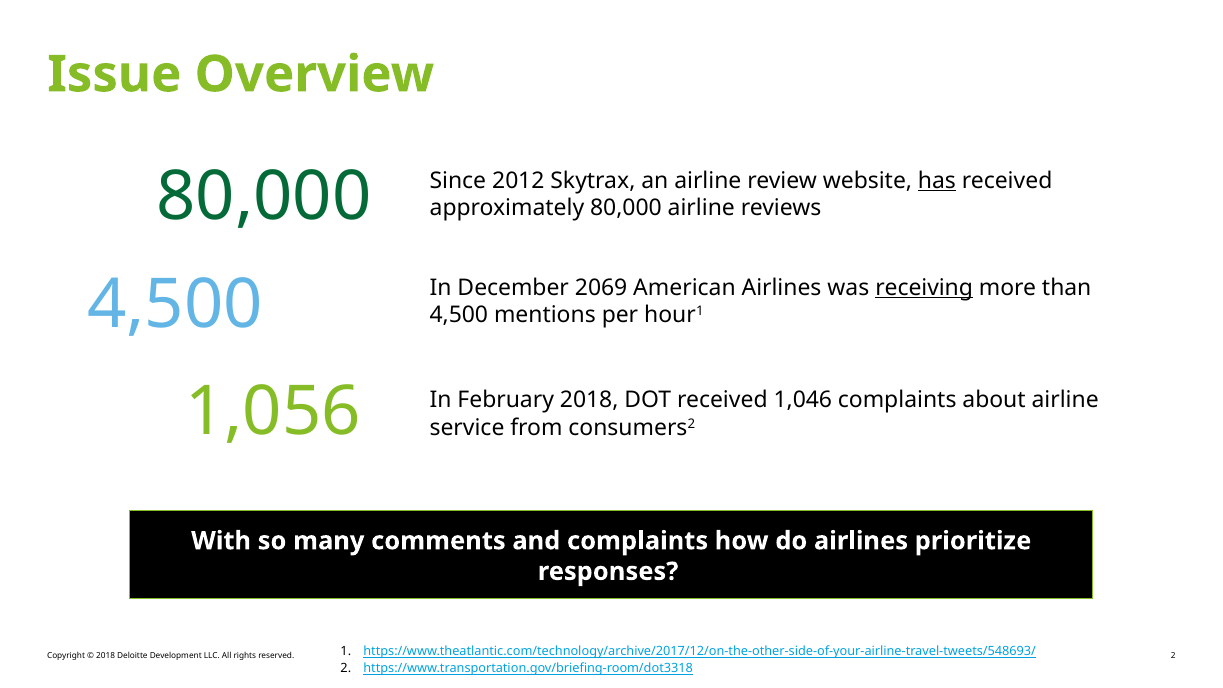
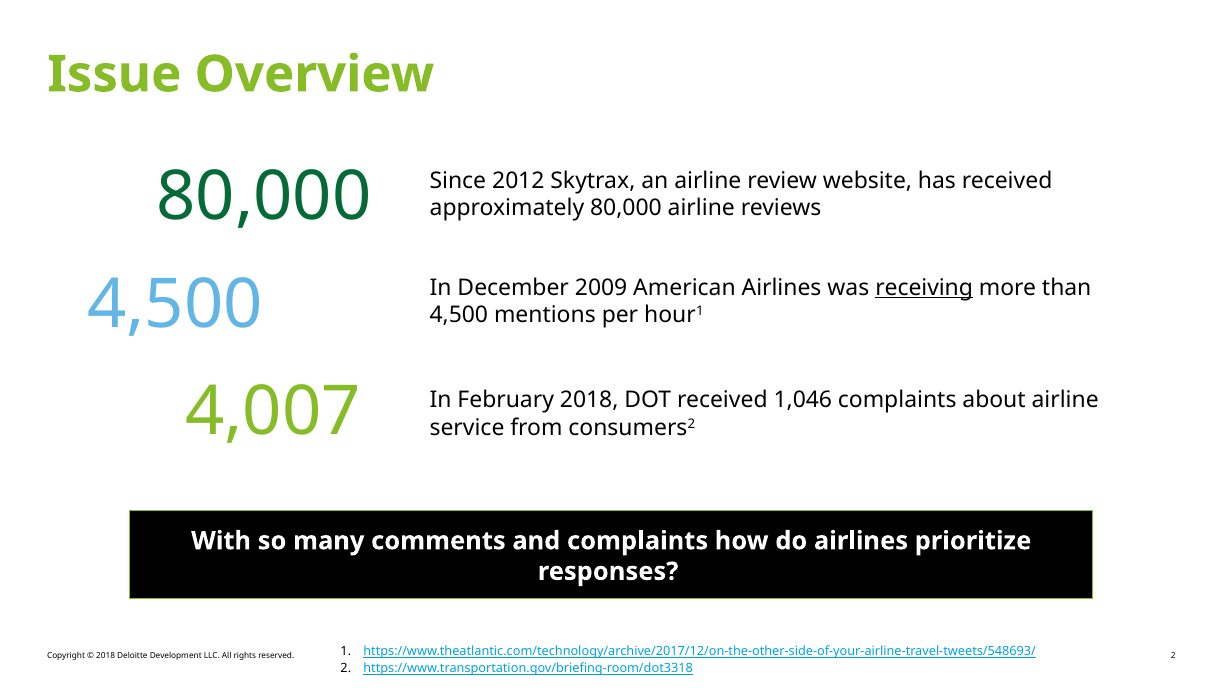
has underline: present -> none (937, 181)
2069: 2069 -> 2009 (601, 287)
1,056: 1,056 -> 4,007 (273, 412)
